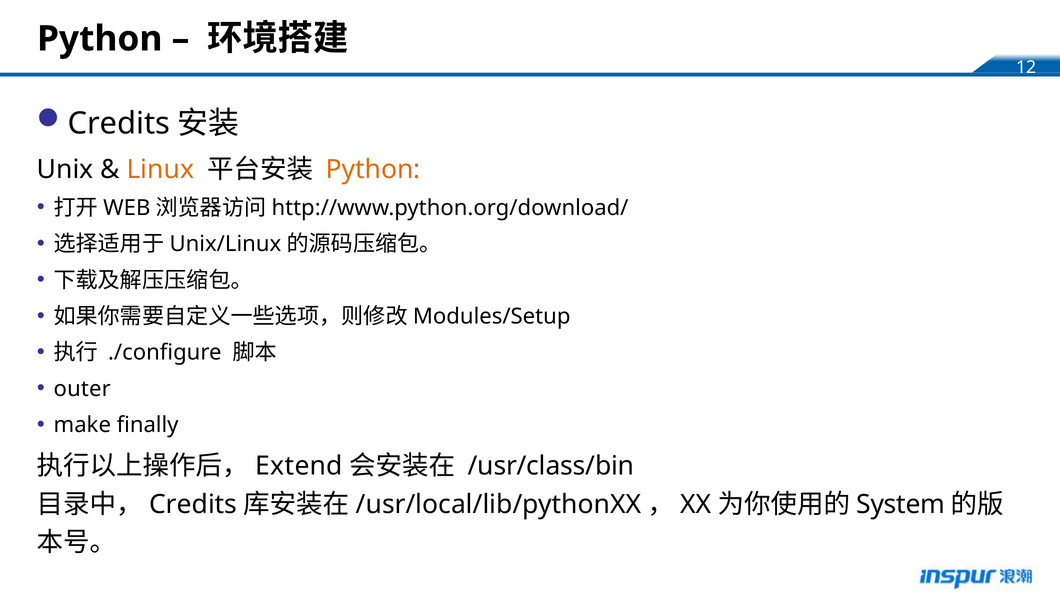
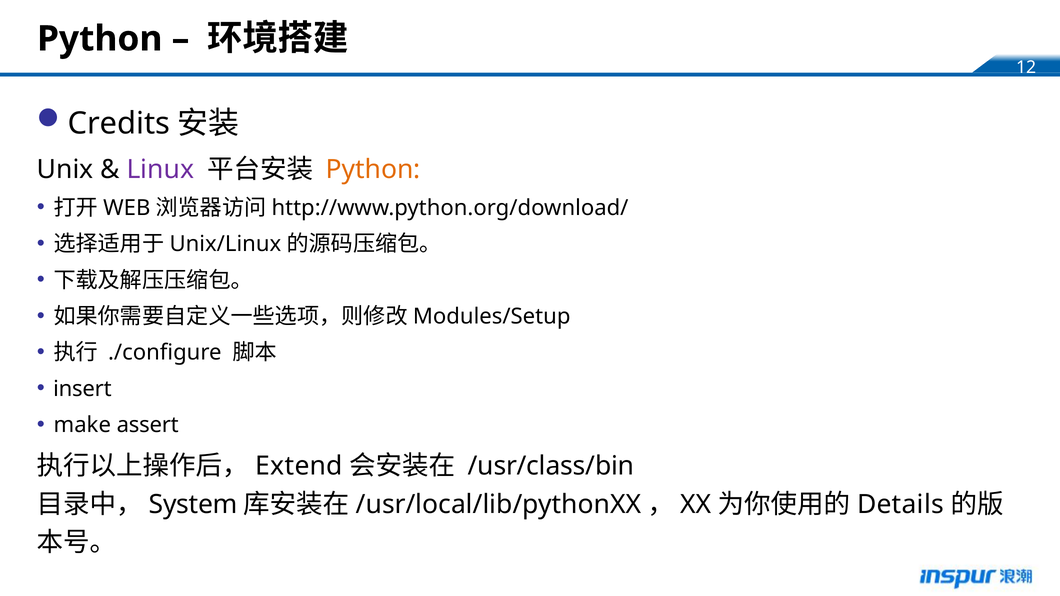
Linux colour: orange -> purple (160, 169)
outer: outer -> insert (82, 389)
finally: finally -> assert (148, 425)
Credits: Credits -> System (193, 505)
System: System -> Details (900, 505)
